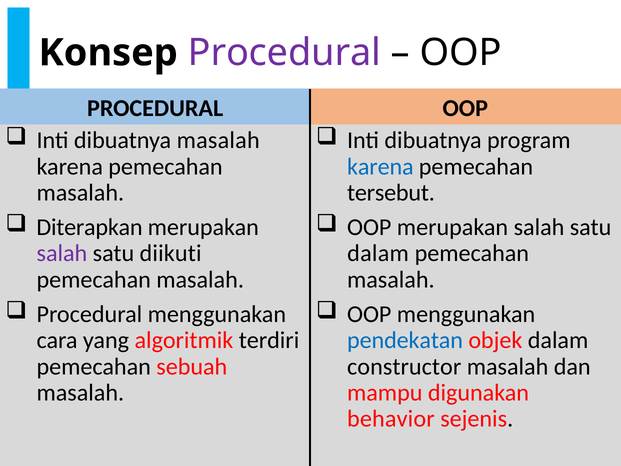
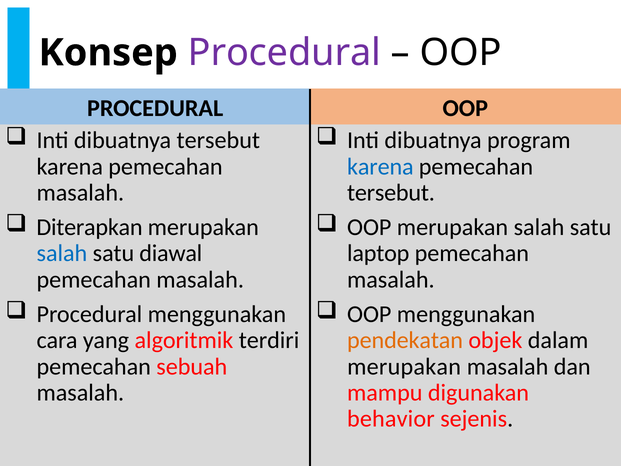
dibuatnya masalah: masalah -> tersebut (218, 140)
salah colour: purple -> blue (62, 253)
diikuti: diikuti -> diawal (171, 253)
dalam: dalam -> laptop (378, 253)
pendekatan colour: blue -> orange (405, 340)
constructor: constructor -> merupakan (404, 366)
